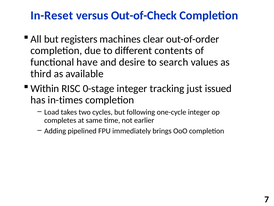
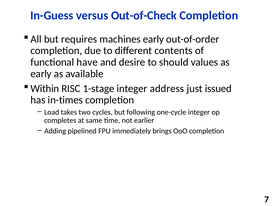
In-Reset: In-Reset -> In-Guess (52, 16)
registers: registers -> requires (79, 39)
machines clear: clear -> early (153, 39)
search: search -> should (174, 62)
third: third -> early (41, 74)
0-stage: 0-stage -> 1-stage (99, 88)
tracking: tracking -> address (167, 88)
